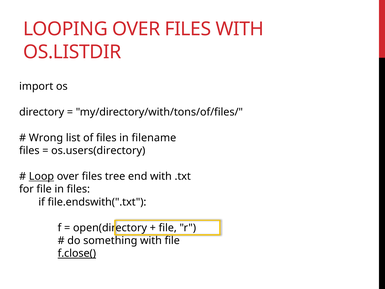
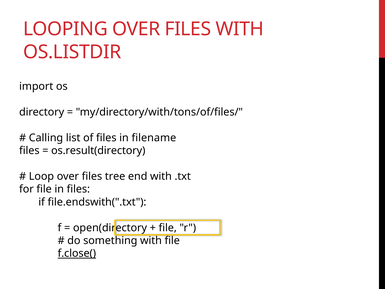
Wrong: Wrong -> Calling (46, 138)
os.users(directory: os.users(directory -> os.result(directory (98, 151)
Loop underline: present -> none (41, 176)
